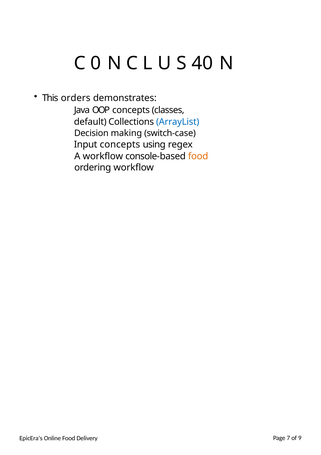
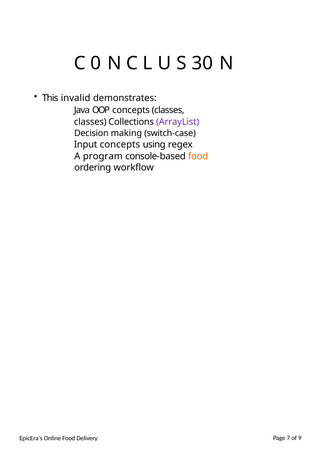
40: 40 -> 30 (202, 63)
orders: orders -> invalid (76, 98)
default: default -> classes (90, 122)
ArrayList colour: blue -> purple (178, 122)
A workflow: workflow -> program (103, 156)
